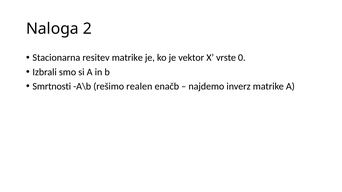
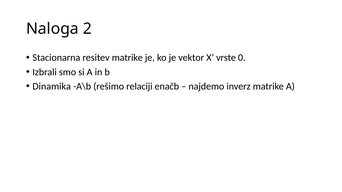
Smrtnosti: Smrtnosti -> Dinamika (52, 87)
realen: realen -> relaciji (139, 87)
